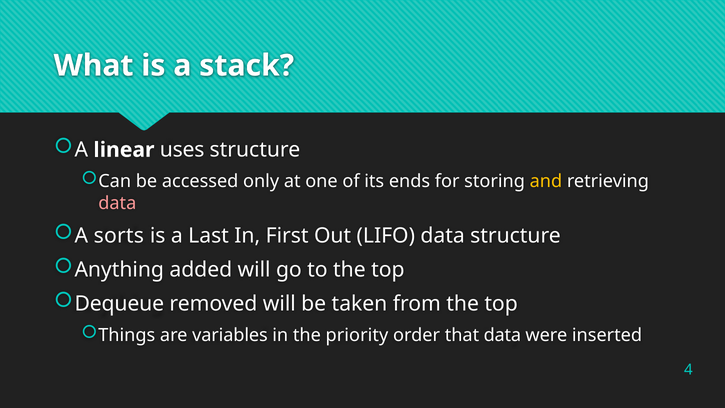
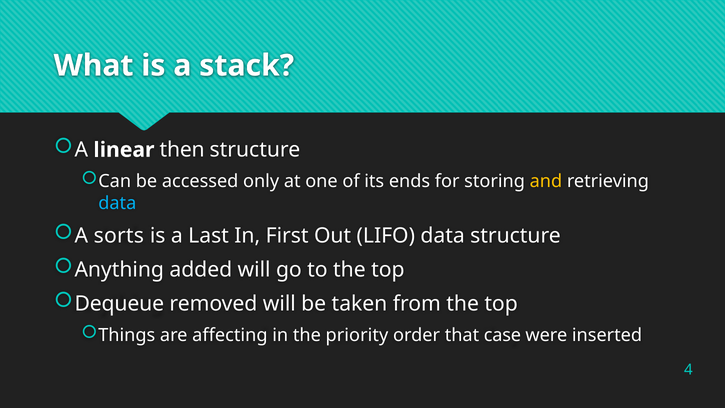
uses: uses -> then (182, 150)
data colour: pink -> light blue (117, 203)
variables: variables -> affecting (230, 335)
that data: data -> case (502, 335)
